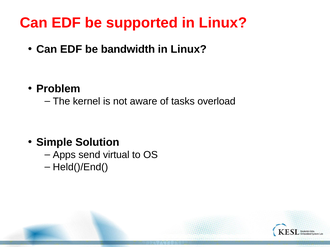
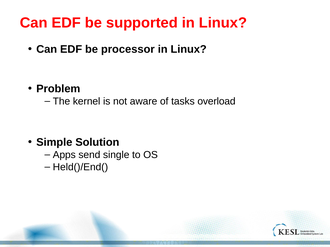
bandwidth: bandwidth -> processor (128, 49)
virtual: virtual -> single (116, 155)
